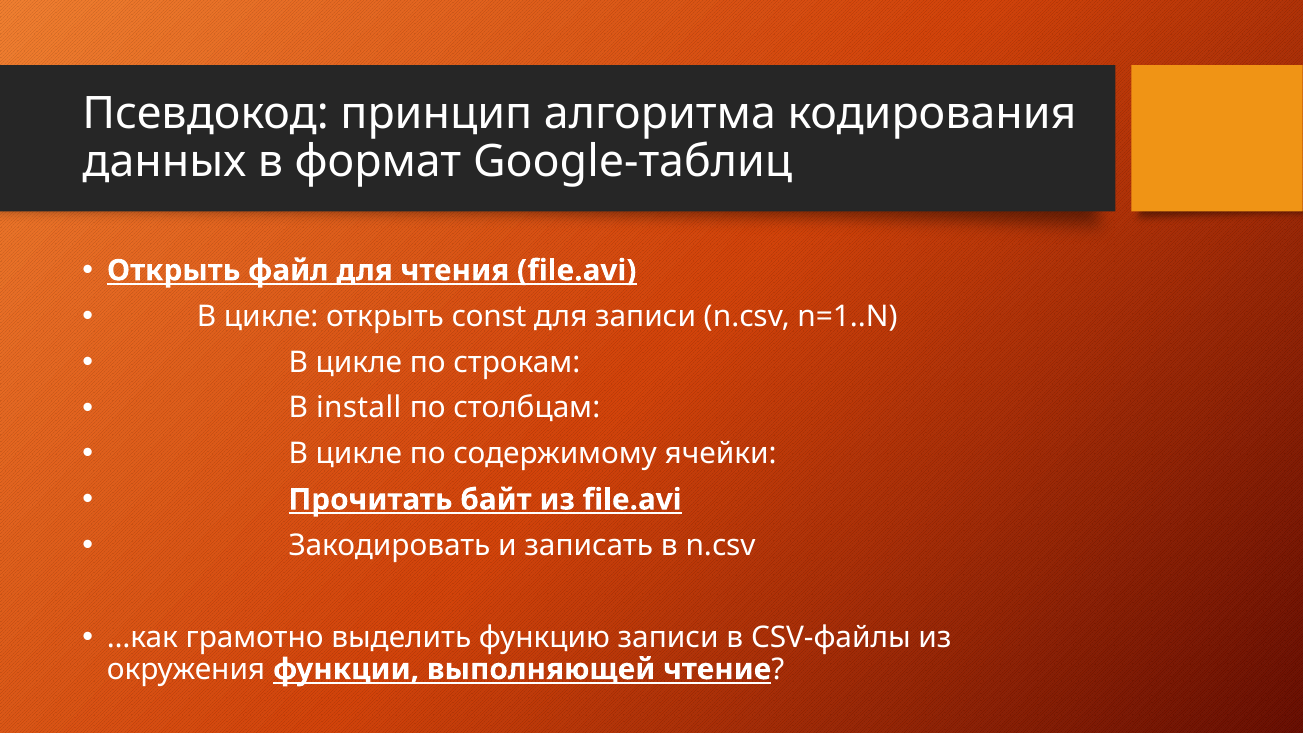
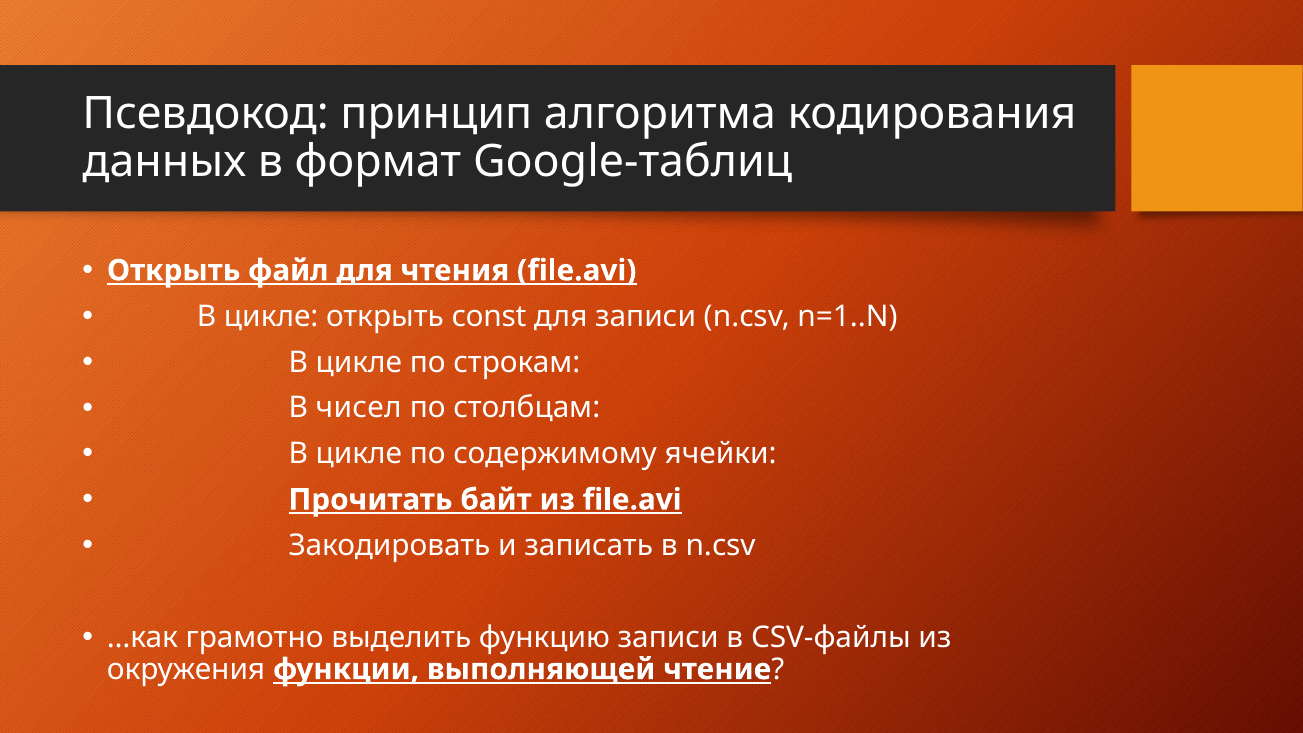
install: install -> чисел (359, 408)
